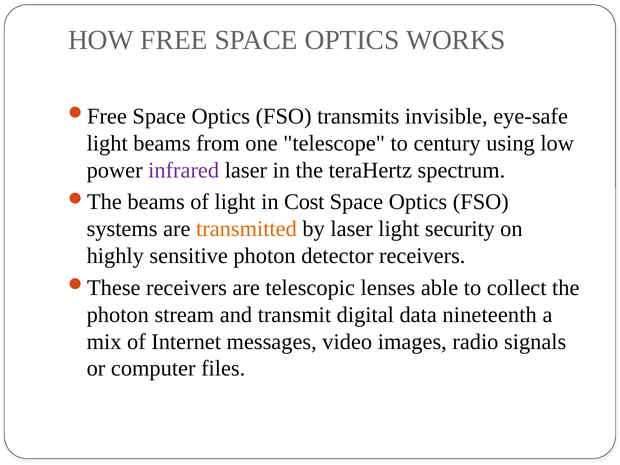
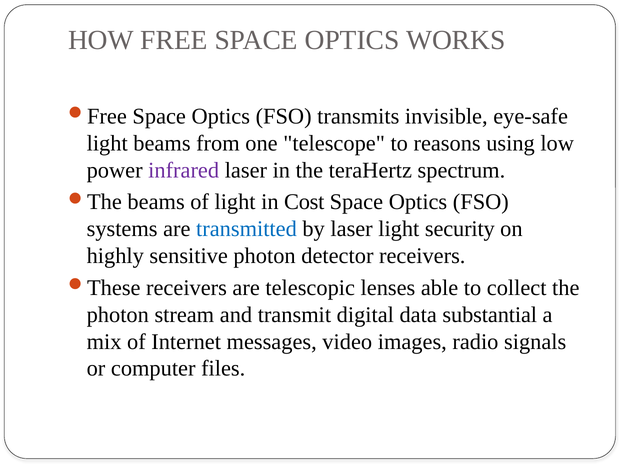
century: century -> reasons (447, 143)
transmitted colour: orange -> blue (246, 229)
nineteenth: nineteenth -> substantial (490, 315)
